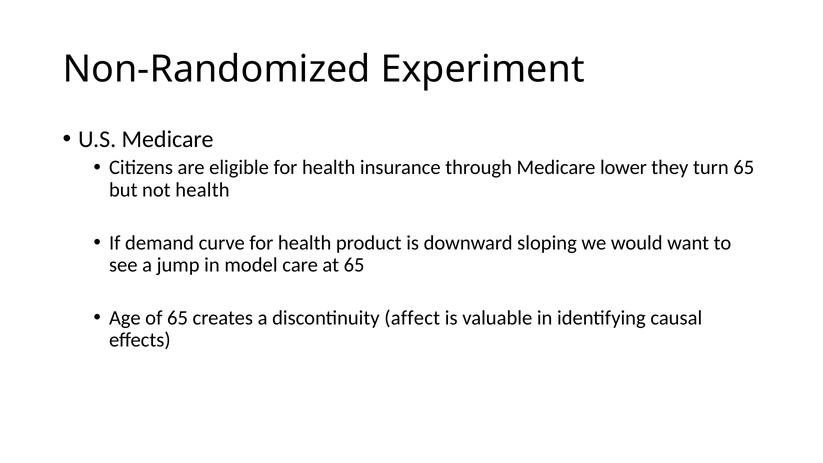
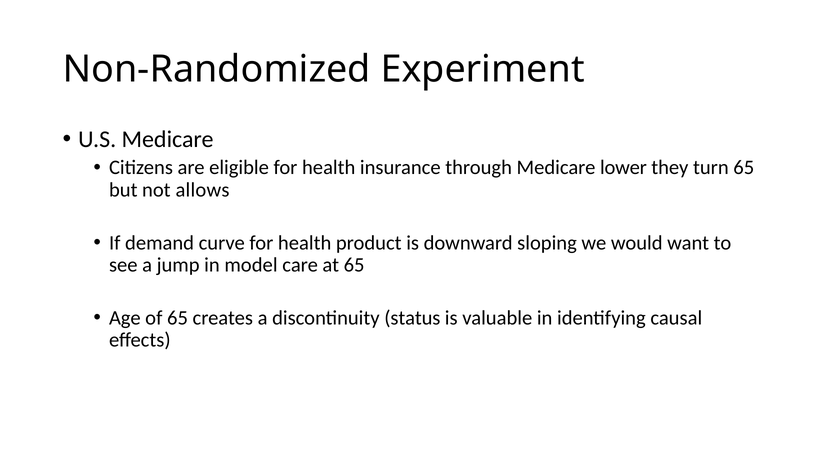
not health: health -> allows (203, 190)
affect: affect -> status (412, 318)
